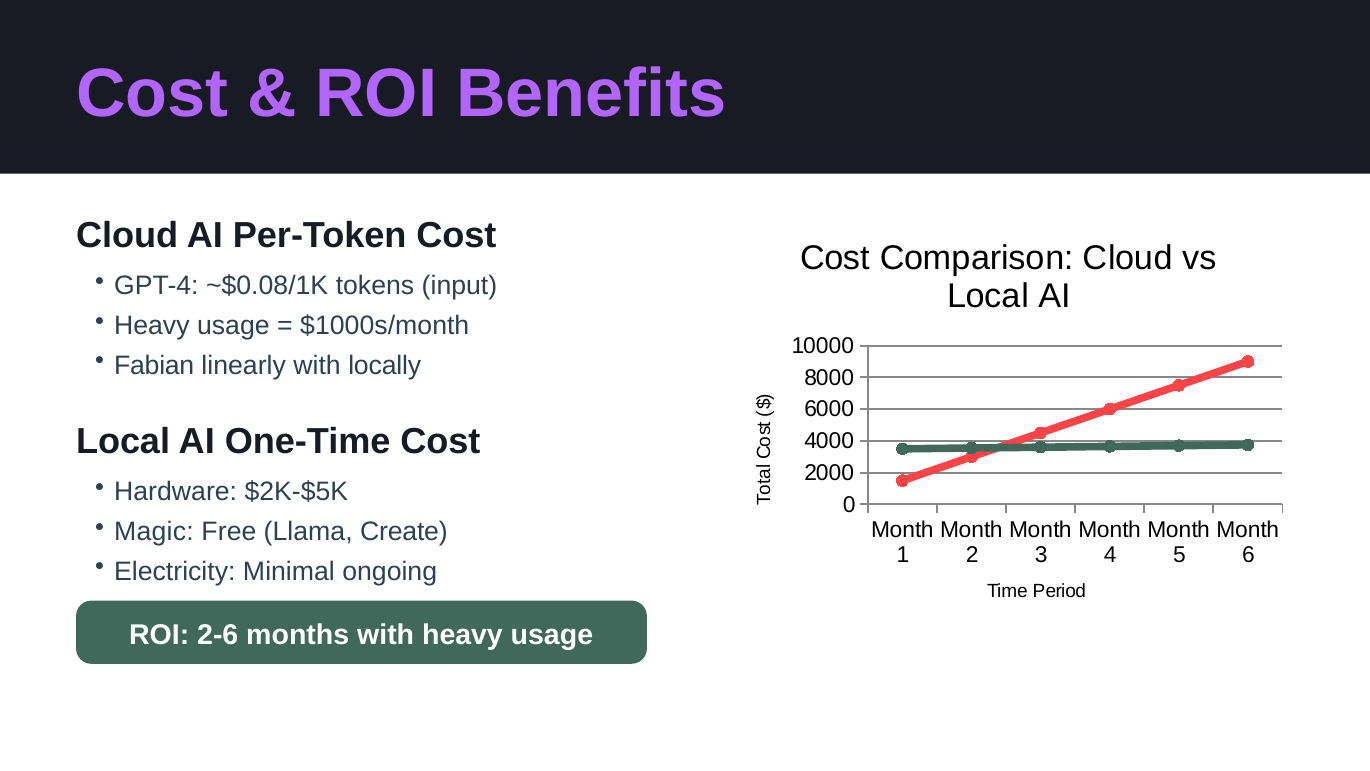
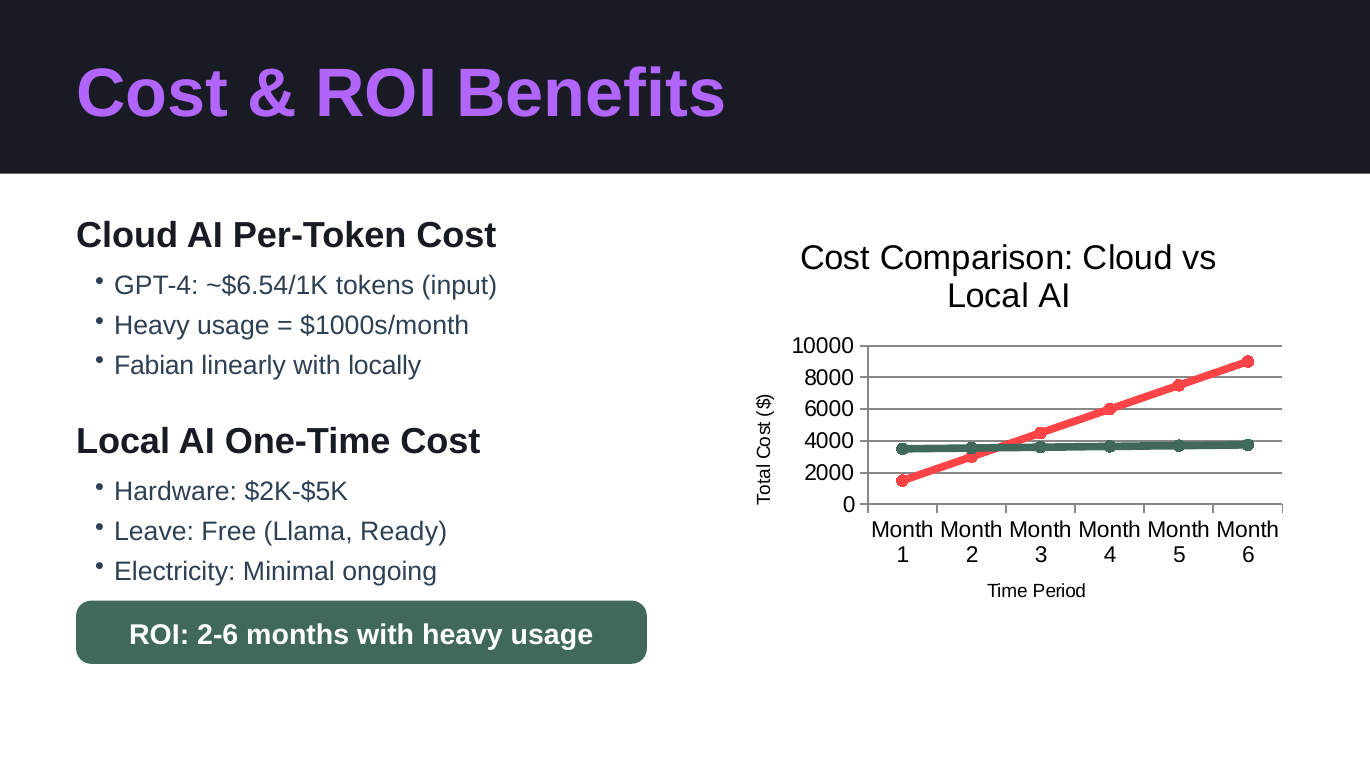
~$0.08/1K: ~$0.08/1K -> ~$6.54/1K (267, 286)
Magic: Magic -> Leave (154, 531)
Create: Create -> Ready (404, 531)
